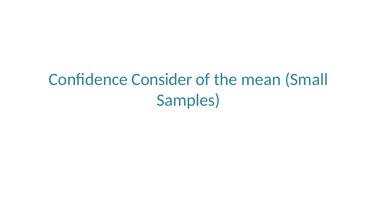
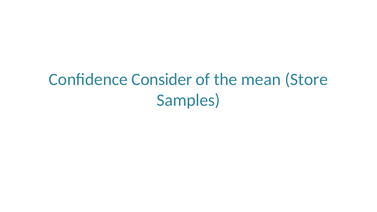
Small: Small -> Store (306, 79)
